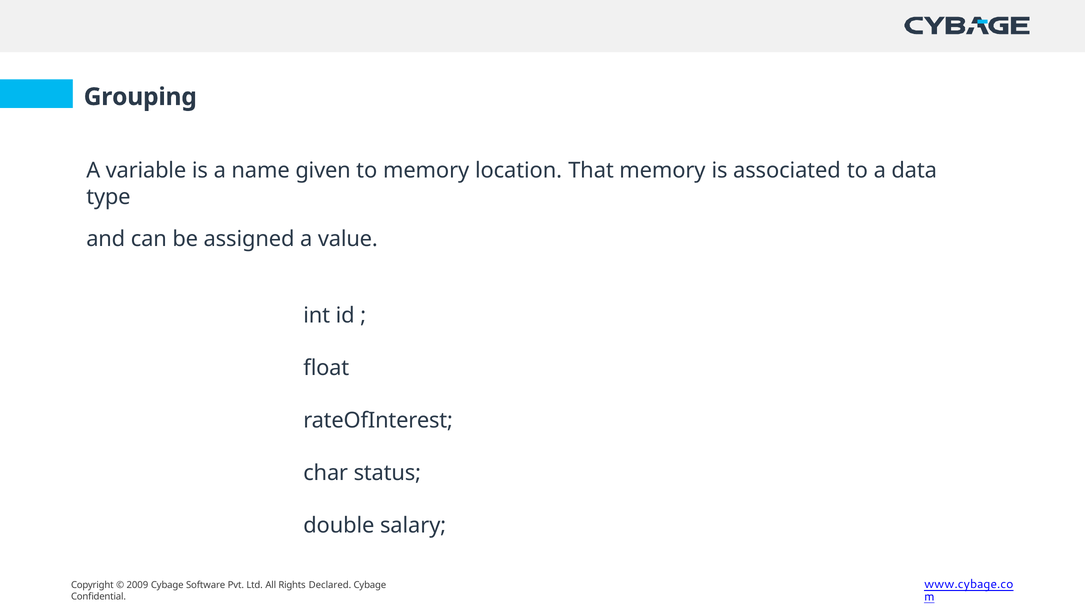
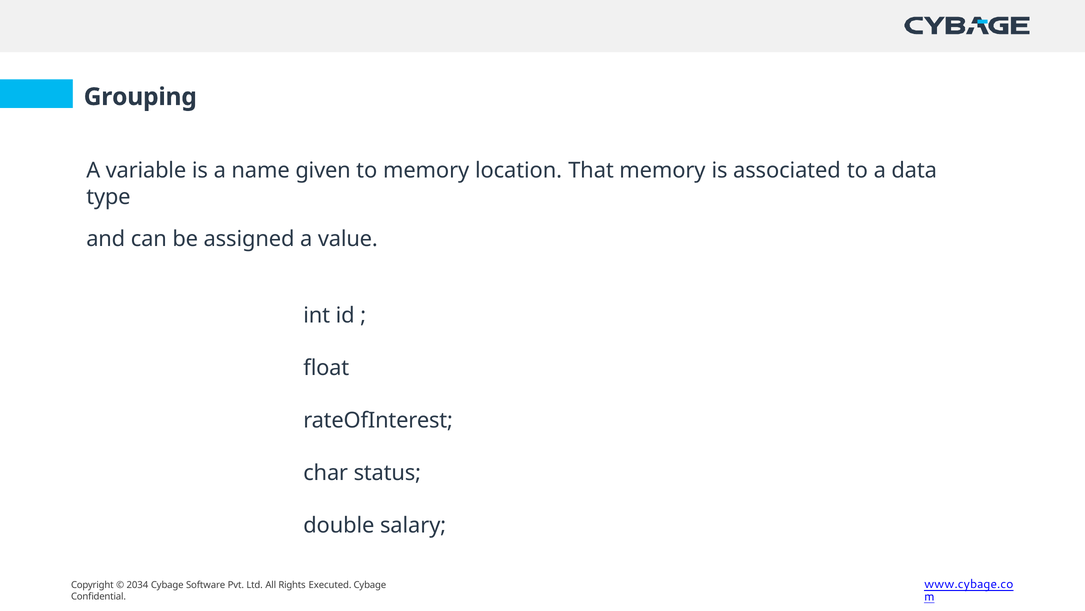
2009: 2009 -> 2034 (137, 585)
Declared: Declared -> Executed (330, 585)
